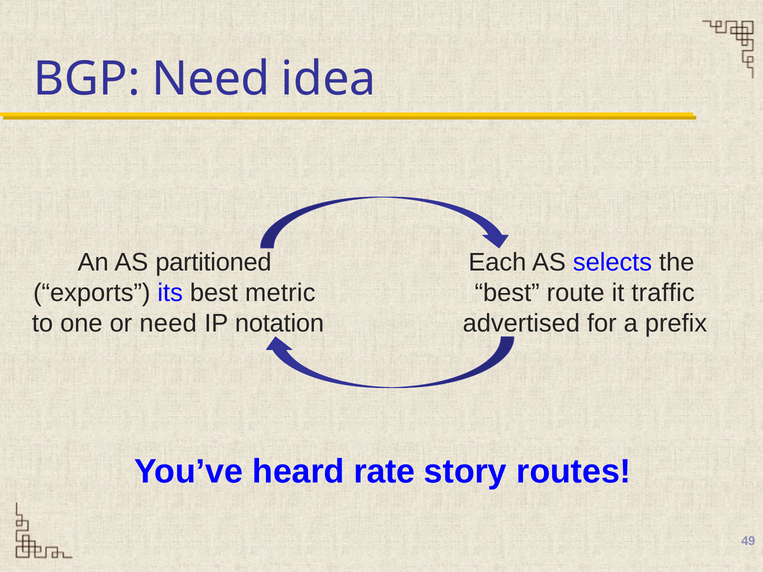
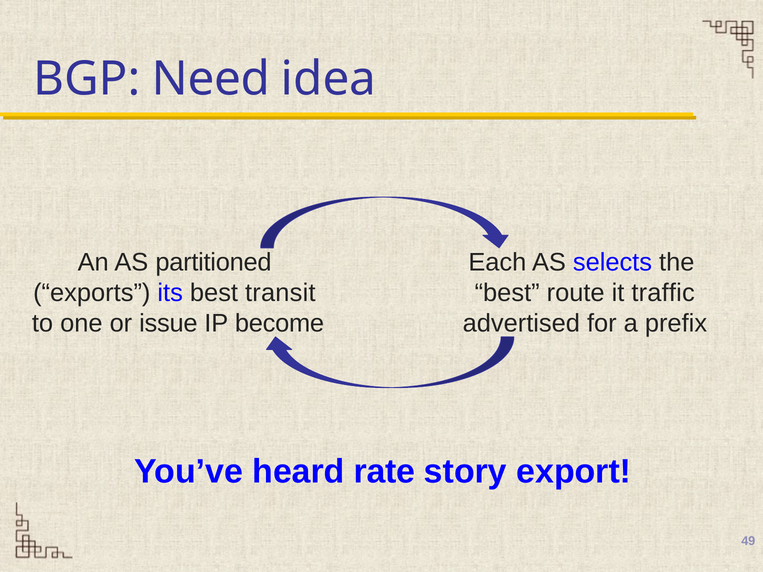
metric: metric -> transit (280, 293)
or need: need -> issue (168, 323)
notation: notation -> become (280, 323)
routes: routes -> export (574, 472)
